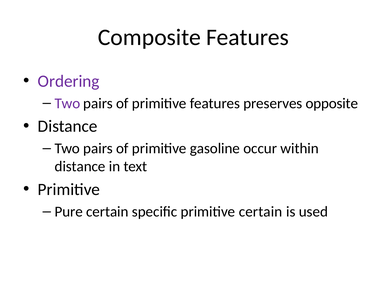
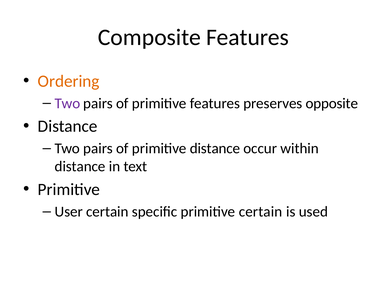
Ordering colour: purple -> orange (69, 81)
primitive gasoline: gasoline -> distance (215, 149)
Pure: Pure -> User (69, 212)
